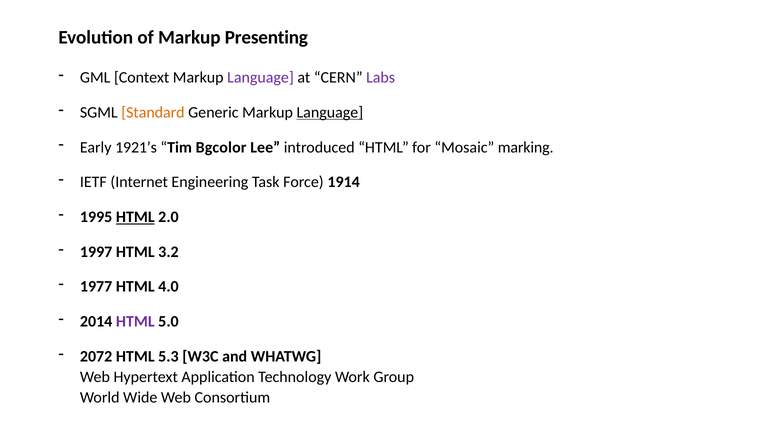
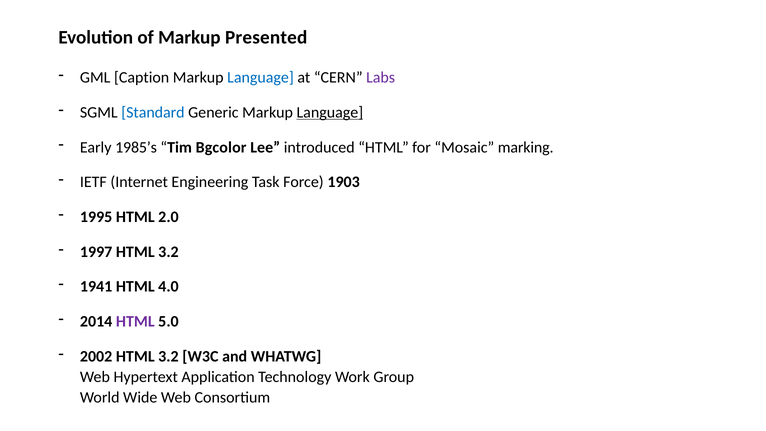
Presenting: Presenting -> Presented (266, 37)
Context: Context -> Caption (142, 78)
Language colour: purple -> blue (261, 78)
Standard colour: orange -> blue (153, 112)
1921’s: 1921’s -> 1985’s (136, 147)
1914: 1914 -> 1903 (344, 182)
HTML underline: present -> none (135, 217)
1977: 1977 -> 1941 (96, 287)
2072: 2072 -> 2002 (96, 356)
5.3: 5.3 -> 3.2 (168, 356)
